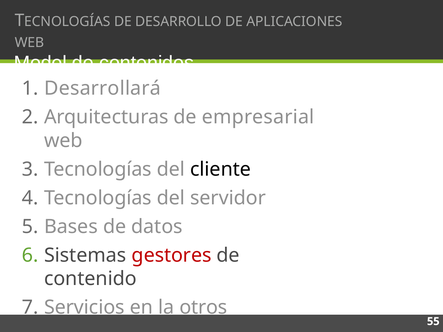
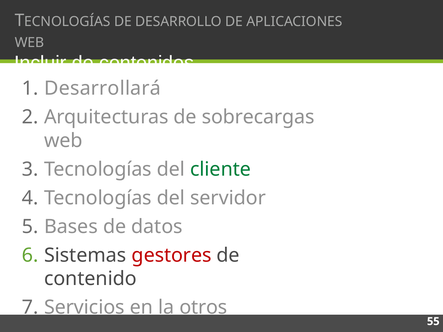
Model: Model -> Incluir (40, 63)
empresarial: empresarial -> sobrecargas (258, 117)
cliente colour: black -> green (221, 169)
